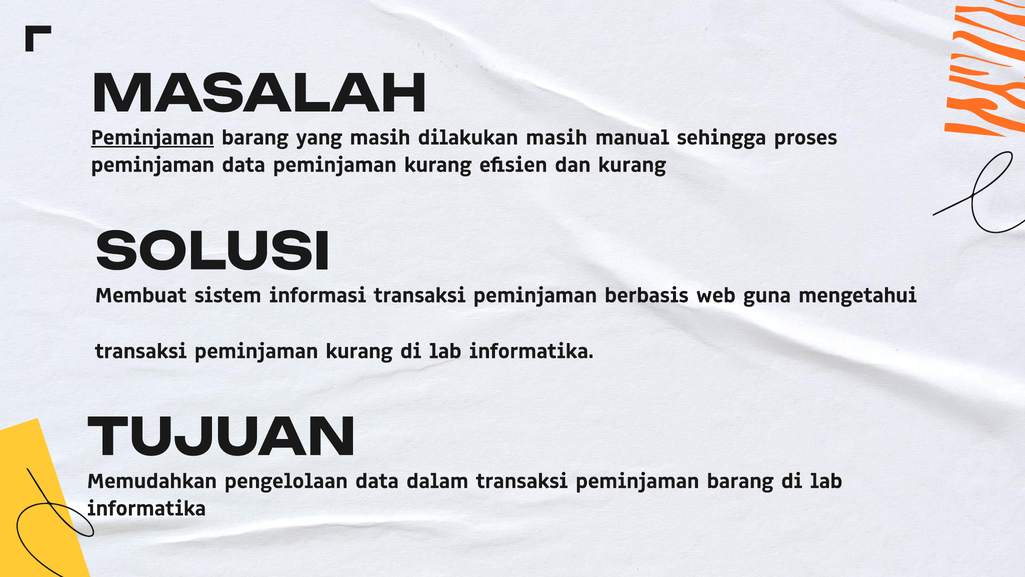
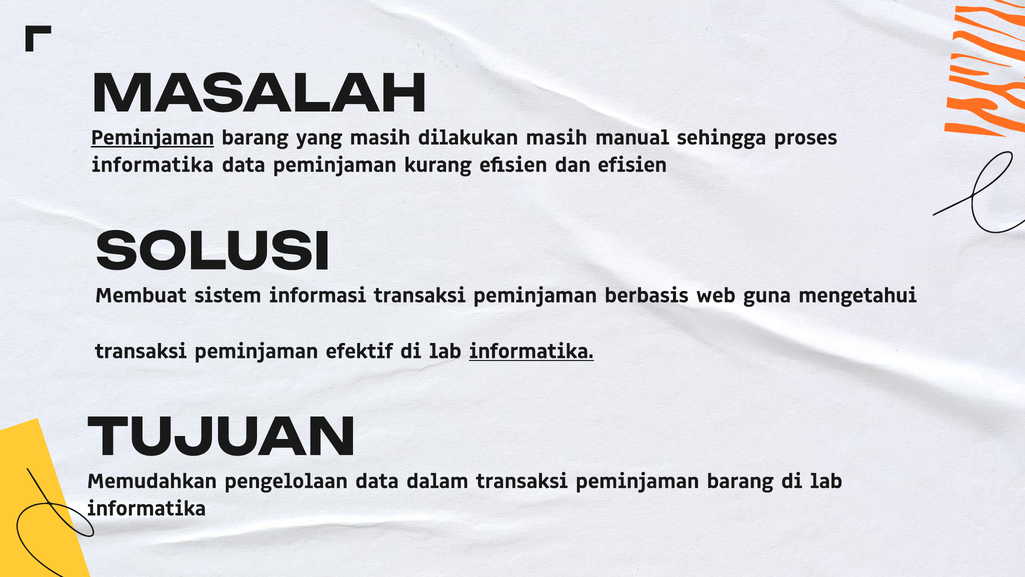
peminjaman: peminjaman -> informatika (153, 164)
dan kurang: kurang -> efisien (632, 164)
transaksi peminjaman kurang: kurang -> efektif (359, 350)
informatika underline: none -> present (531, 350)
